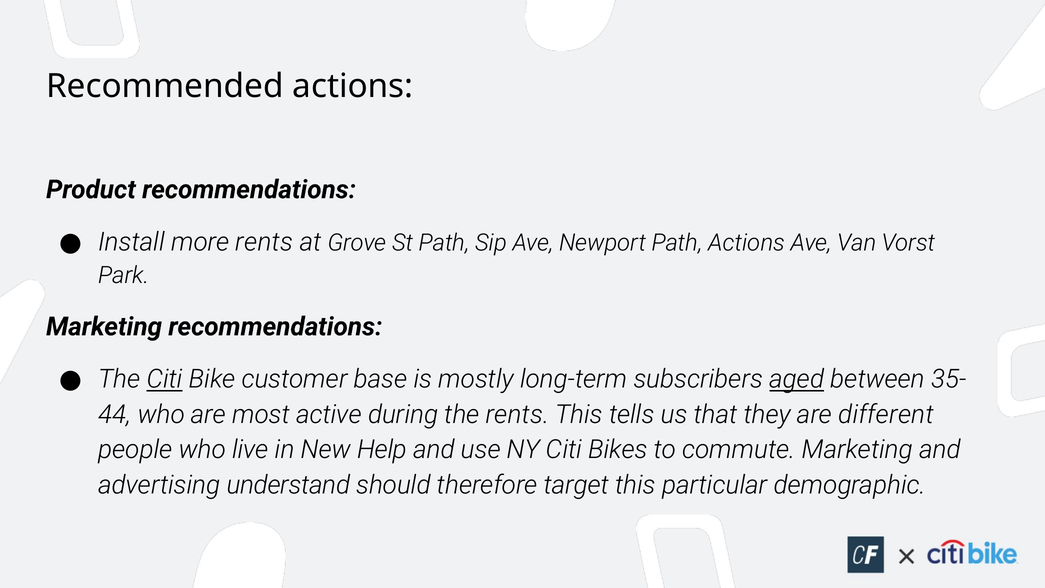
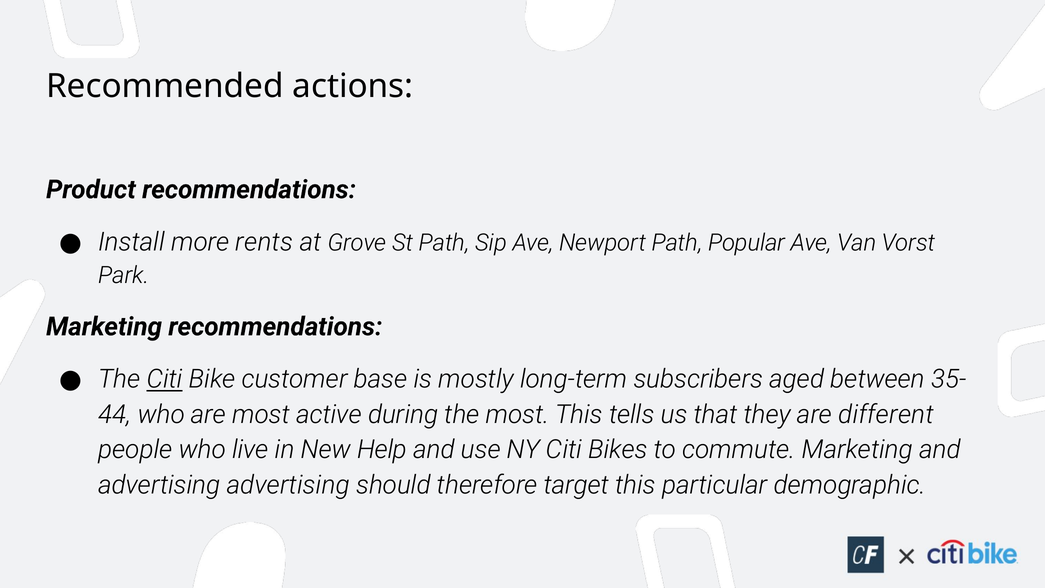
Path Actions: Actions -> Popular (747, 243)
aged underline: present -> none (797, 379)
the rents: rents -> most (518, 414)
advertising understand: understand -> advertising (288, 485)
